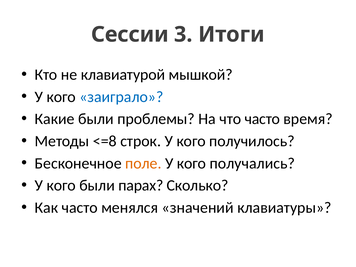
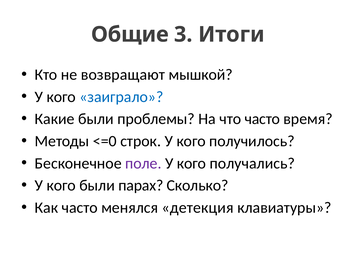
Сессии: Сессии -> Общие (130, 34)
клавиатурой: клавиатурой -> возвращают (123, 75)
<=8: <=8 -> <=0 (105, 141)
поле colour: orange -> purple (143, 163)
значений: значений -> детекция (198, 208)
